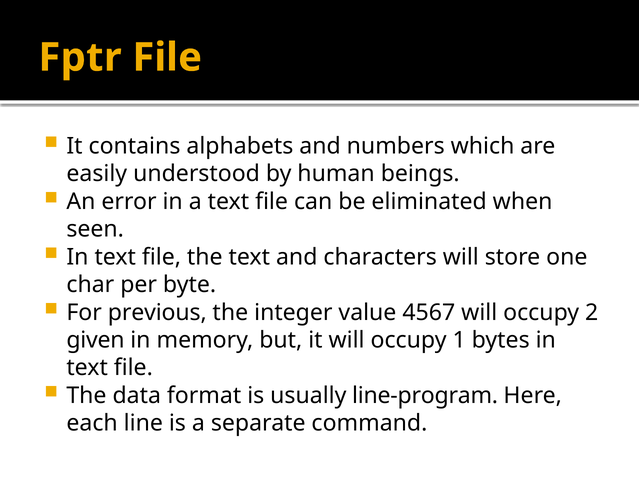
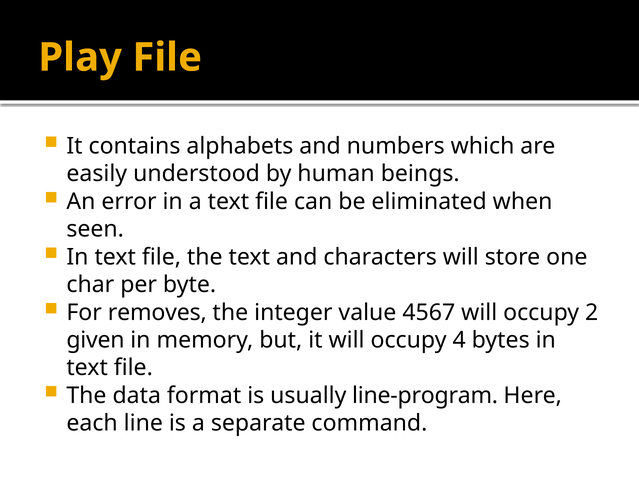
Fptr: Fptr -> Play (80, 57)
previous: previous -> removes (157, 312)
1: 1 -> 4 (459, 340)
